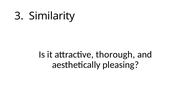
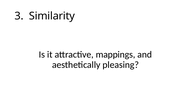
thorough: thorough -> mappings (115, 55)
